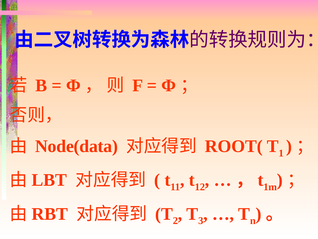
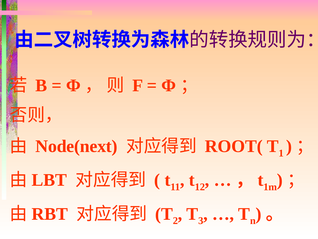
Node(data: Node(data -> Node(next (77, 146)
